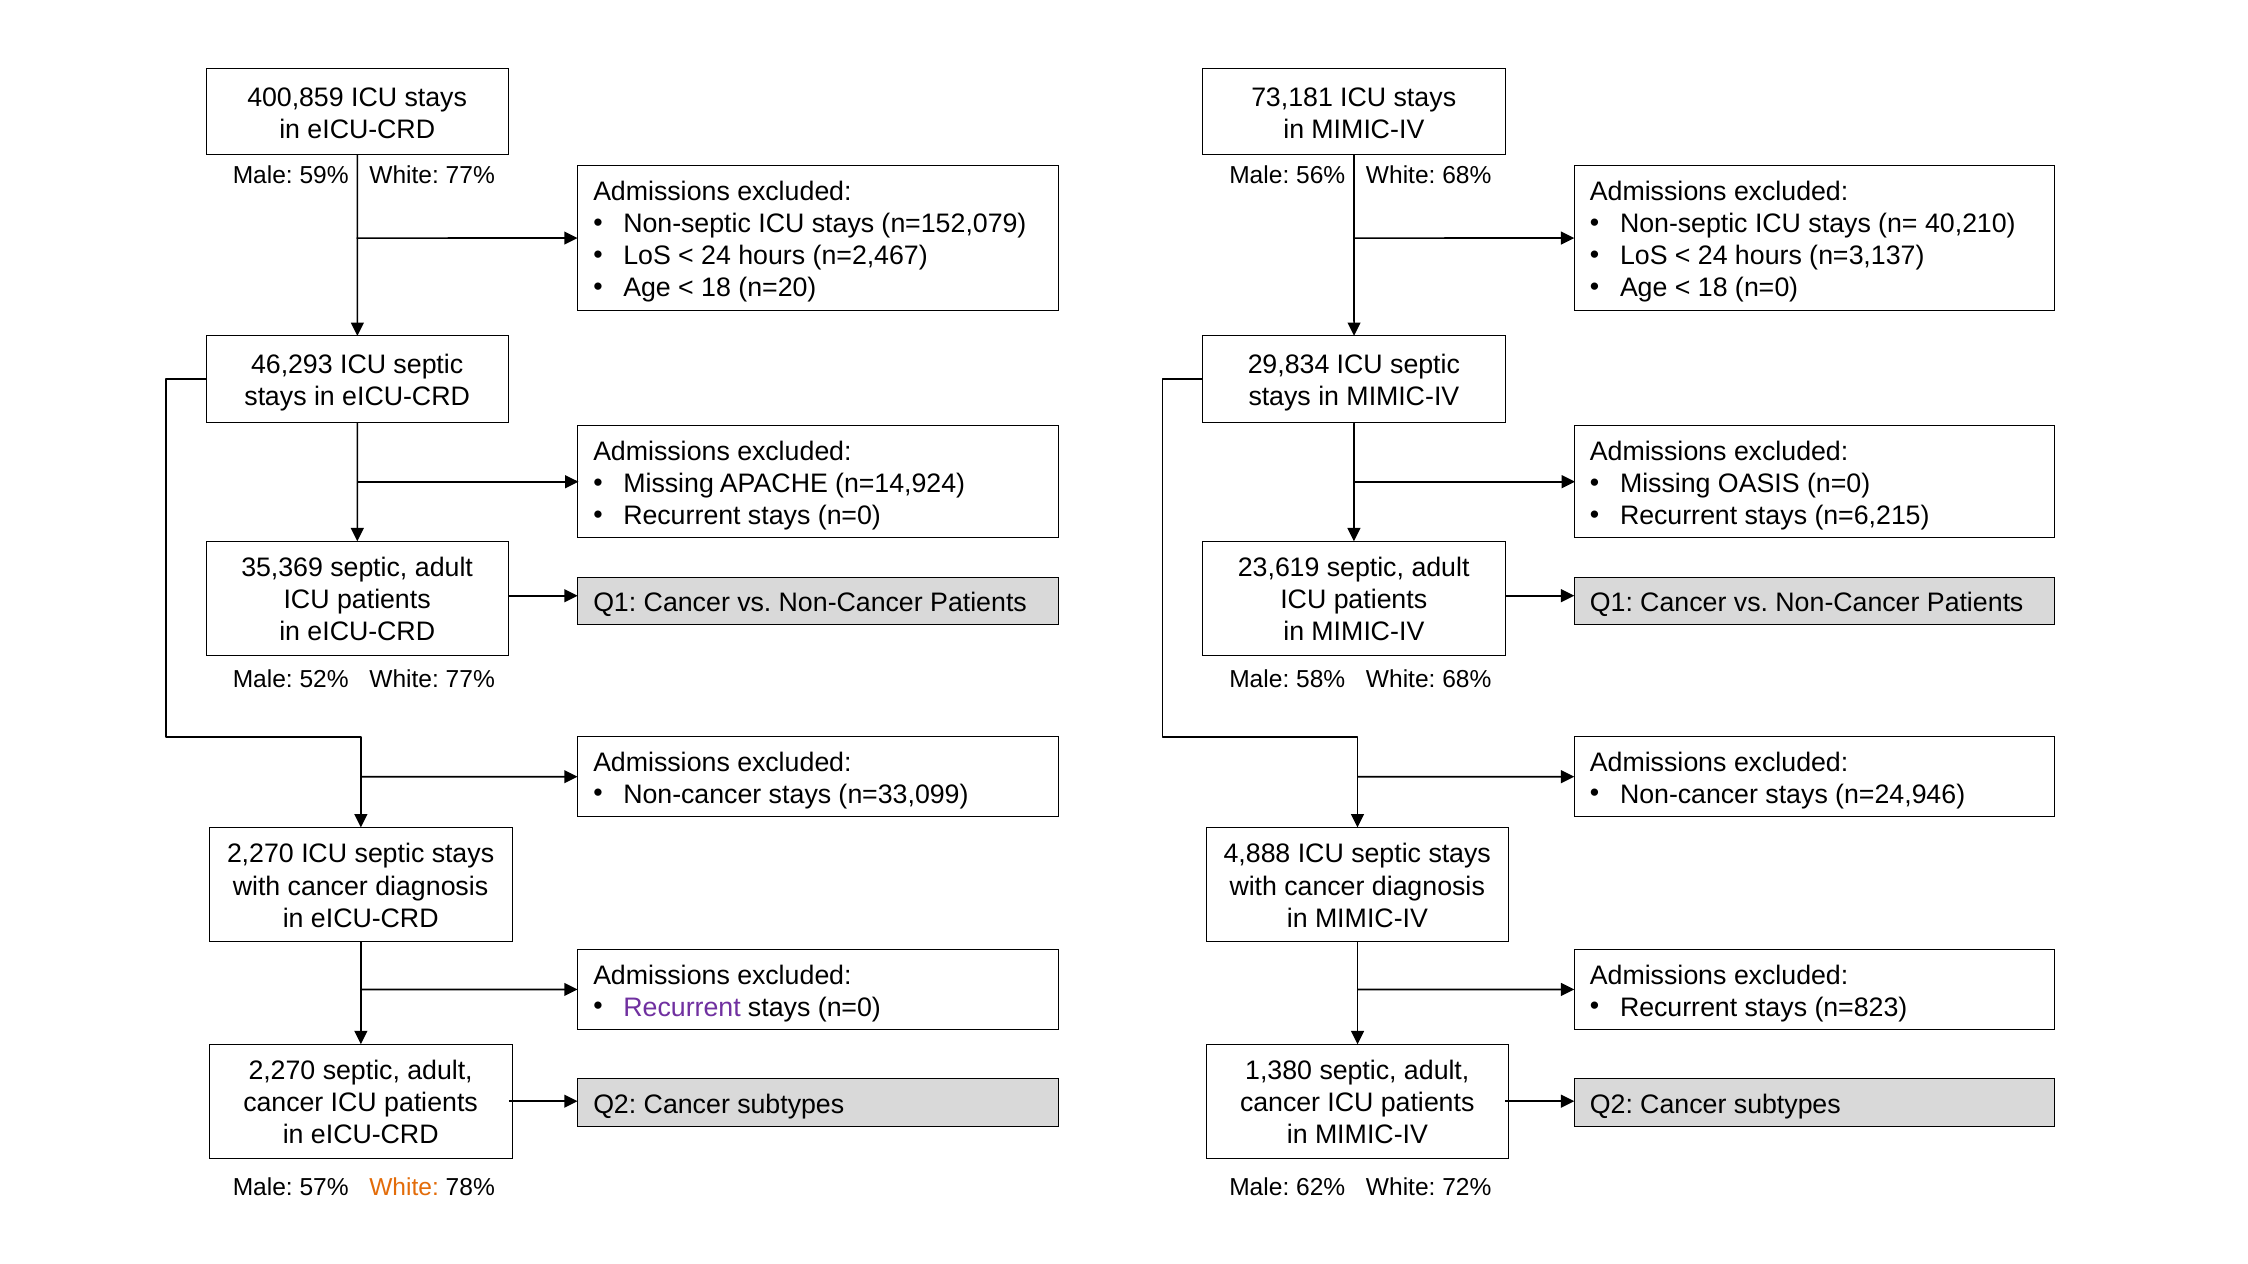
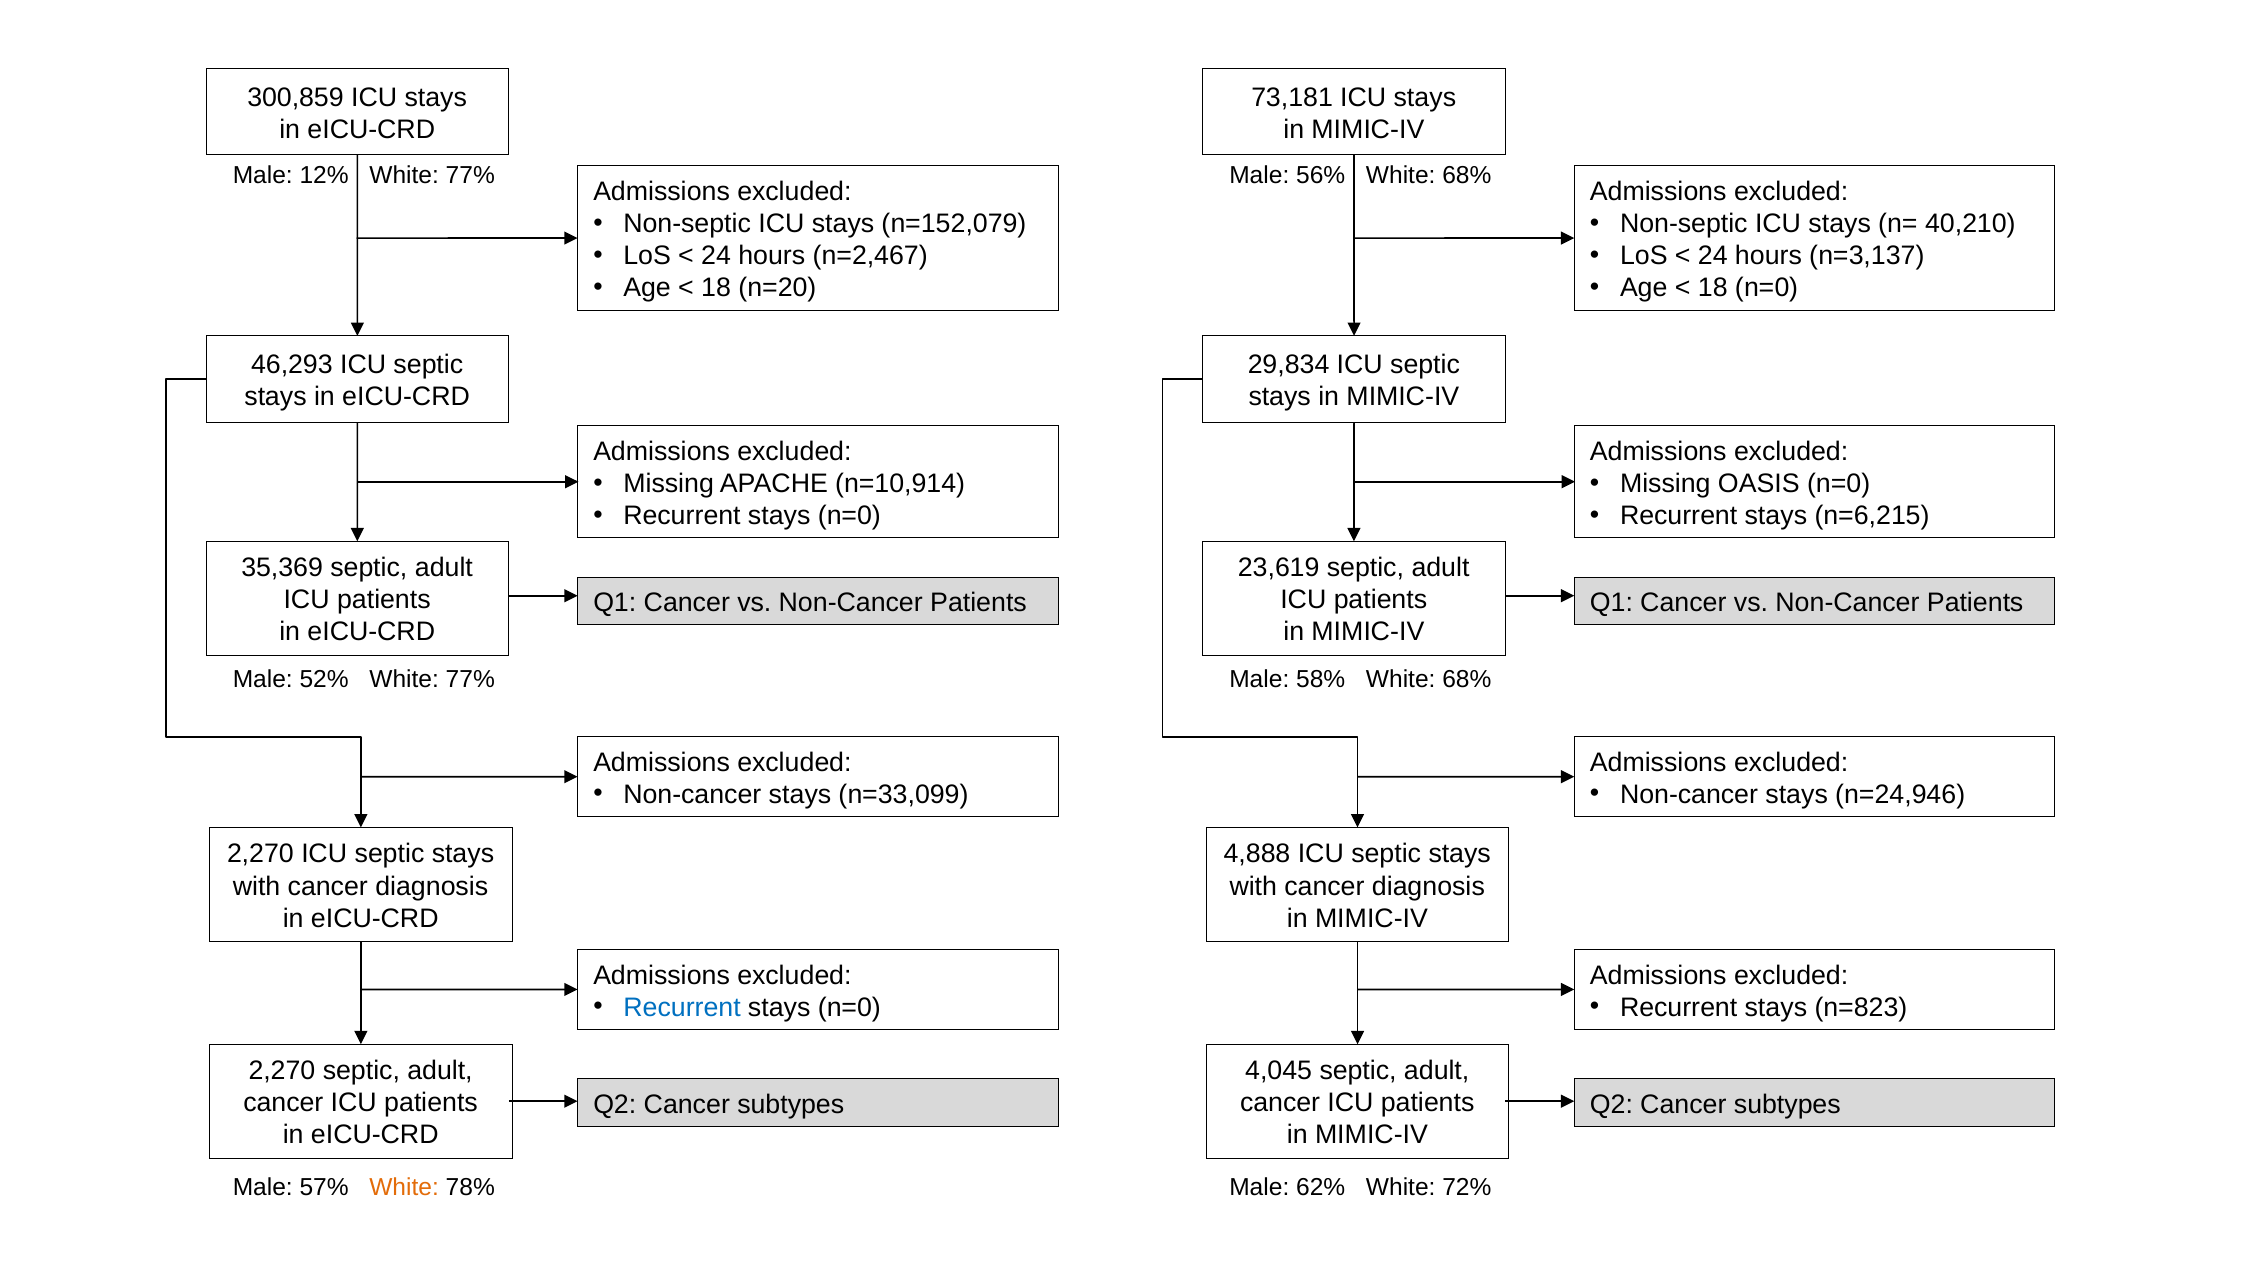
400,859: 400,859 -> 300,859 (295, 98)
59%: 59% -> 12% (324, 175)
n=14,924: n=14,924 -> n=10,914 (900, 484)
Recurrent colour: purple -> blue (682, 1008)
1,380: 1,380 -> 4,045 (1279, 1071)
